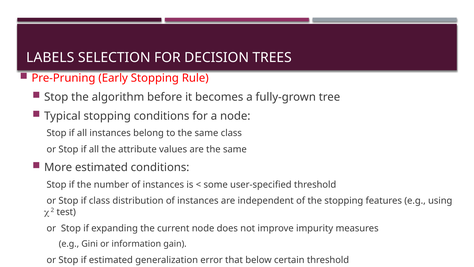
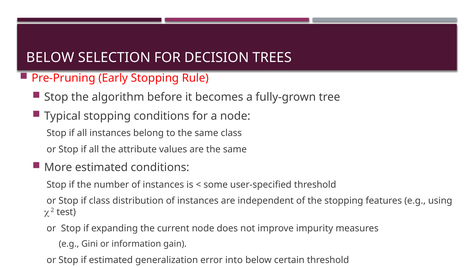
LABELS: LABELS -> BELOW (50, 58)
that: that -> into (234, 260)
